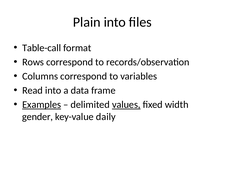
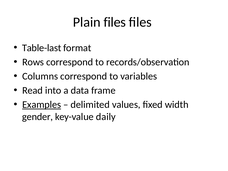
Plain into: into -> files (115, 22)
Table-call: Table-call -> Table-last (42, 48)
values underline: present -> none (126, 105)
